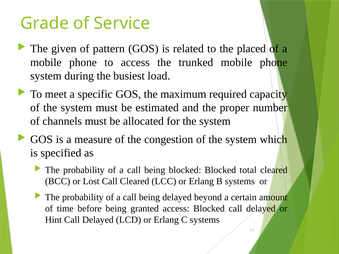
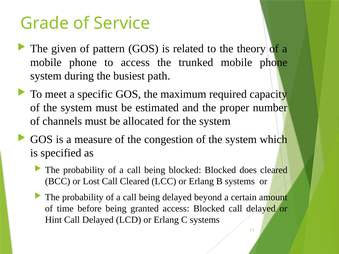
placed: placed -> theory (251, 49)
load: load -> path (159, 76)
total: total -> does (248, 170)
